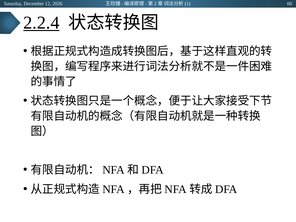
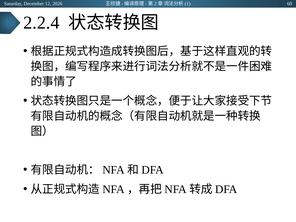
2.2.4 underline: present -> none (41, 23)
